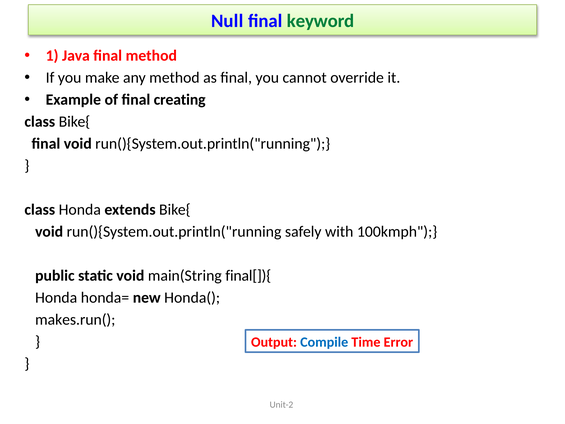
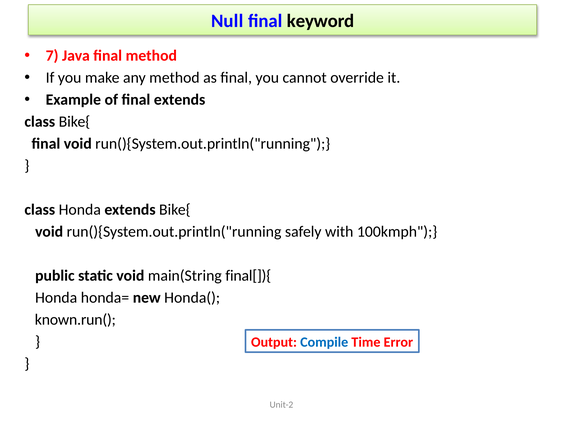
keyword colour: green -> black (321, 21)
1: 1 -> 7 (52, 56)
final creating: creating -> extends (180, 100)
makes.run(: makes.run( -> known.run( (75, 319)
